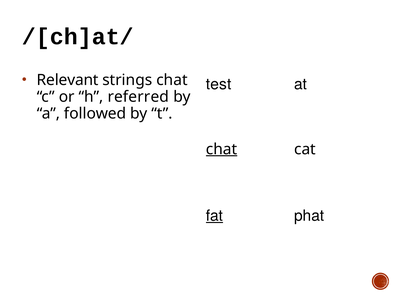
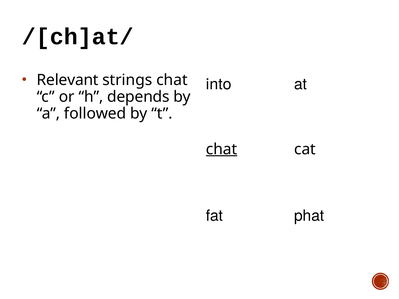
test: test -> into (219, 84)
referred: referred -> depends (138, 97)
fat underline: present -> none (214, 216)
